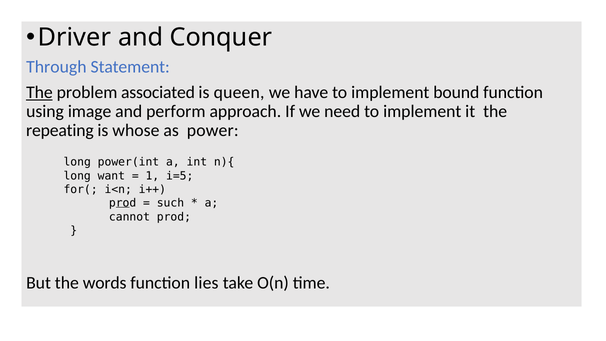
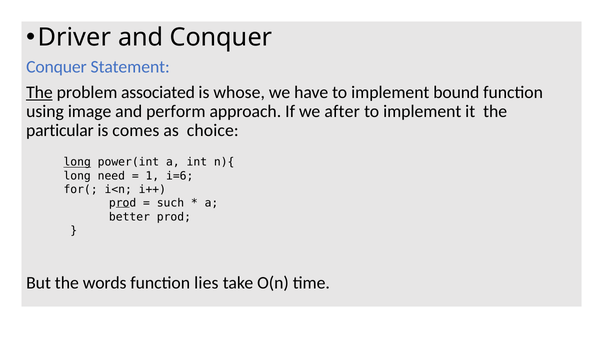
Through: Through -> Conquer (56, 67)
queen: queen -> whose (239, 92)
need: need -> after (342, 111)
repeating: repeating -> particular (60, 130)
whose: whose -> comes (136, 130)
power: power -> choice (213, 130)
long underline: none -> present (77, 162)
want: want -> need (111, 176)
i=5: i=5 -> i=6 (180, 176)
cannot: cannot -> better (129, 217)
